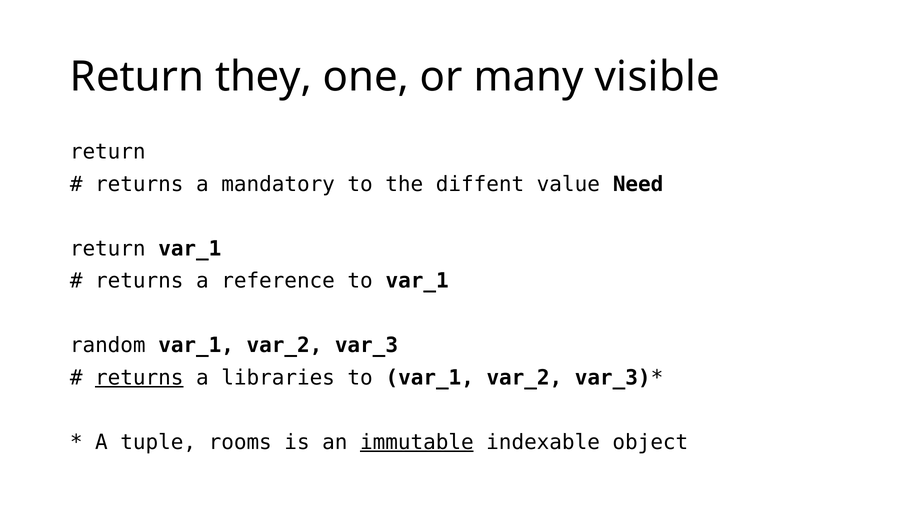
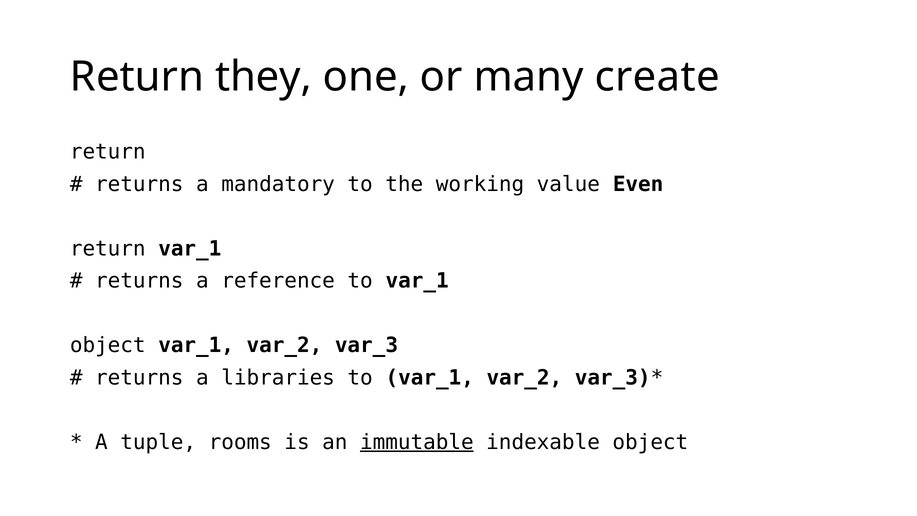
visible: visible -> create (657, 77)
diffent: diffent -> working (480, 184)
Need: Need -> Even (638, 184)
random: random -> object (108, 345)
returns underline: present -> none (139, 378)
